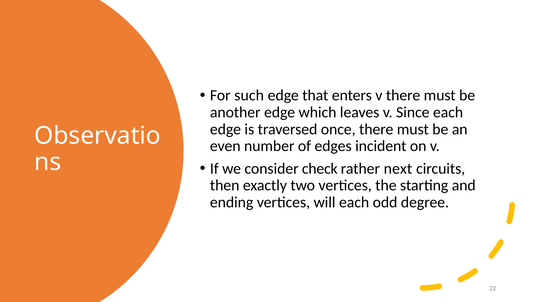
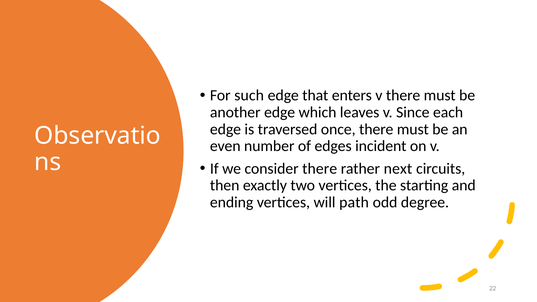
consider check: check -> there (320, 169)
will each: each -> path (354, 202)
